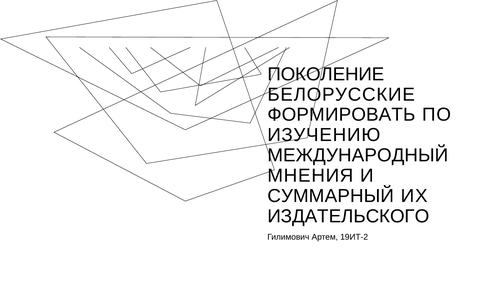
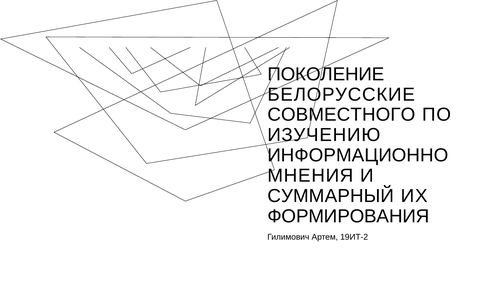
ФОРМИРОВАТЬ: ФОРМИРОВАТЬ -> СОВМЕСТНОГО (341, 115)
МЕЖДУНАРОДНЫЙ: МЕЖДУНАРОДНЫЙ -> ИНФОРМАЦИОННО (358, 155)
ИЗДАТЕЛЬСКОГО: ИЗДАТЕЛЬСКОГО -> ФОРМИРОВАНИЯ (348, 216)
